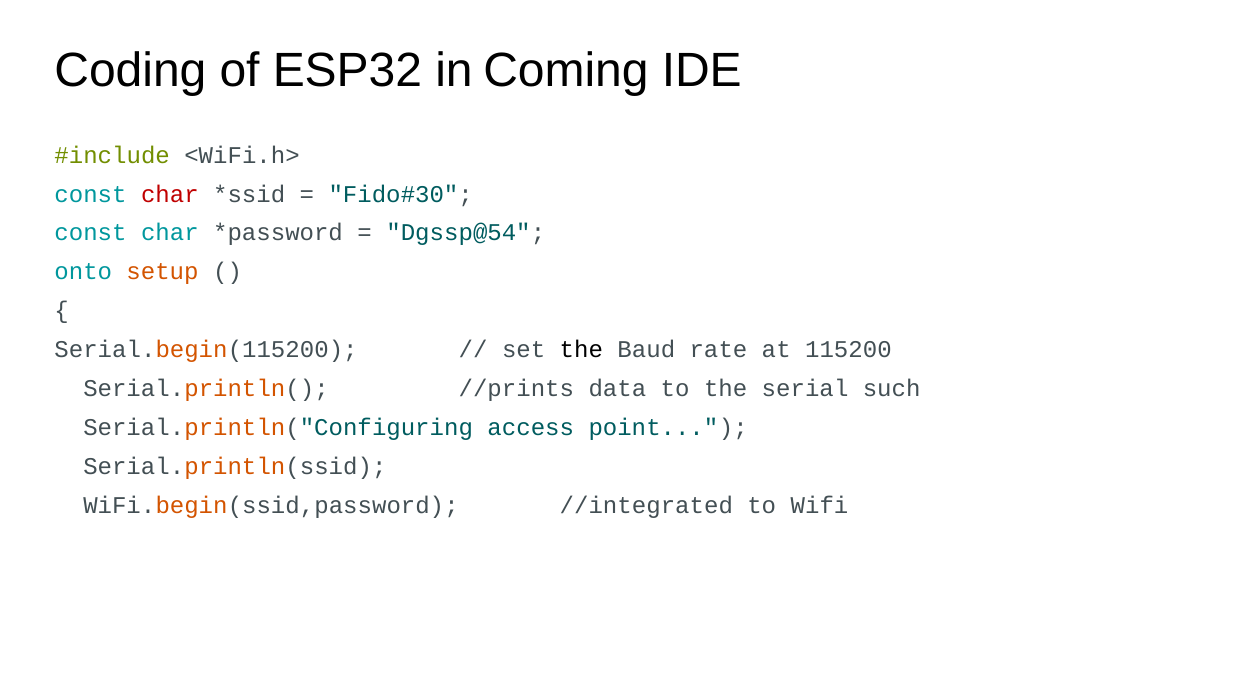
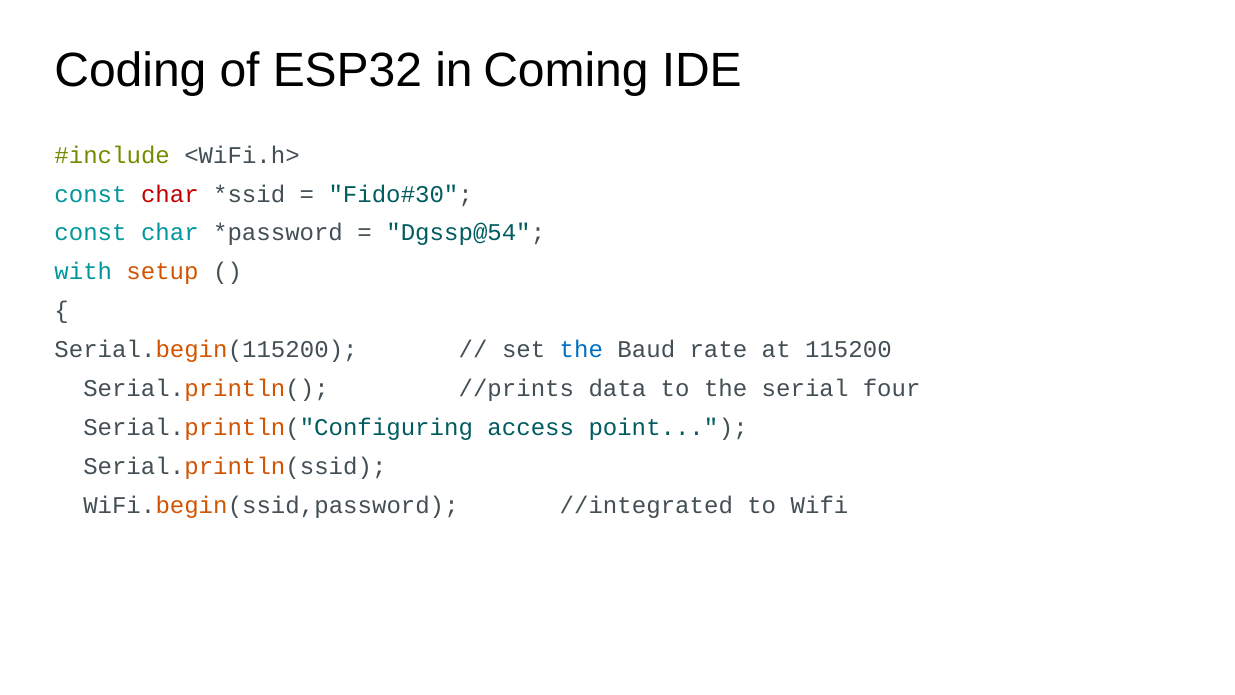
onto: onto -> with (83, 272)
the colour: black -> blue (581, 350)
such: such -> four (892, 389)
